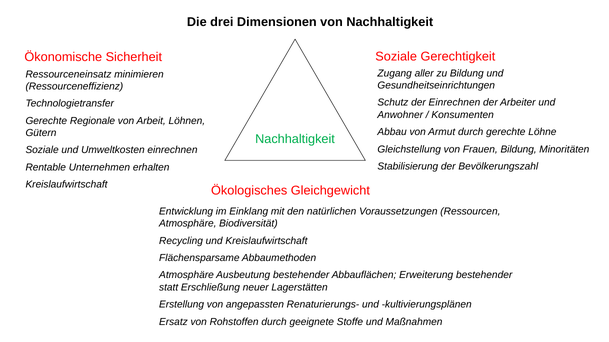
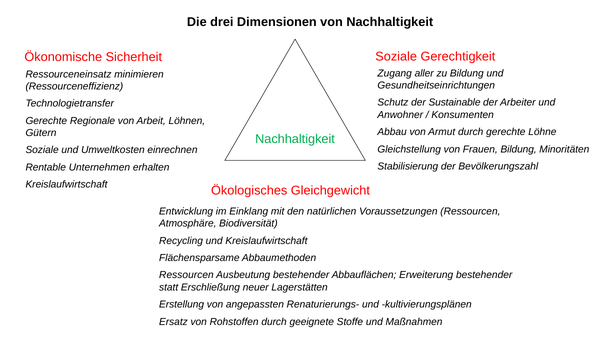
der Einrechnen: Einrechnen -> Sustainable (455, 103)
Atmosphäre: Atmosphäre -> Ressourcen (186, 276)
